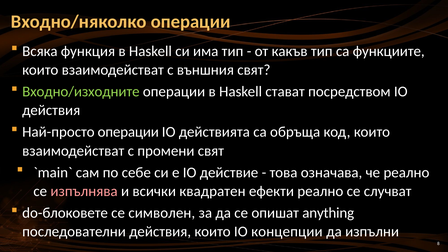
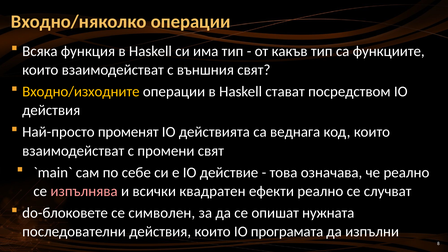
Входно/изходните colour: light green -> yellow (81, 92)
Най-просто операции: операции -> променят (128, 132)
обръща: обръща -> веднага (295, 132)
anything: anything -> нужната (328, 213)
концепции: концепции -> програмата (287, 232)
